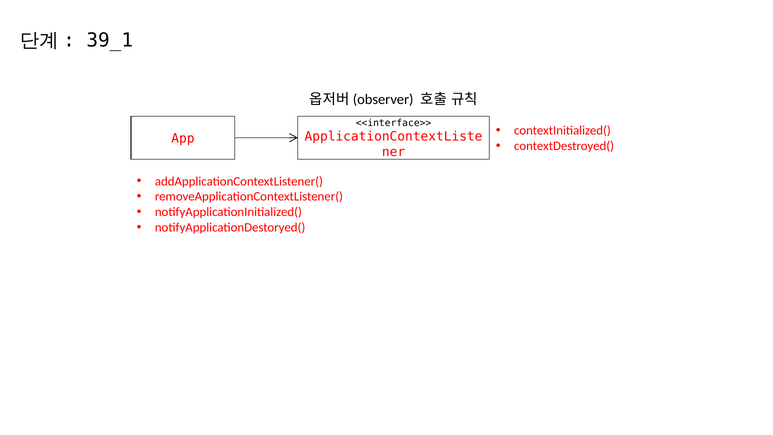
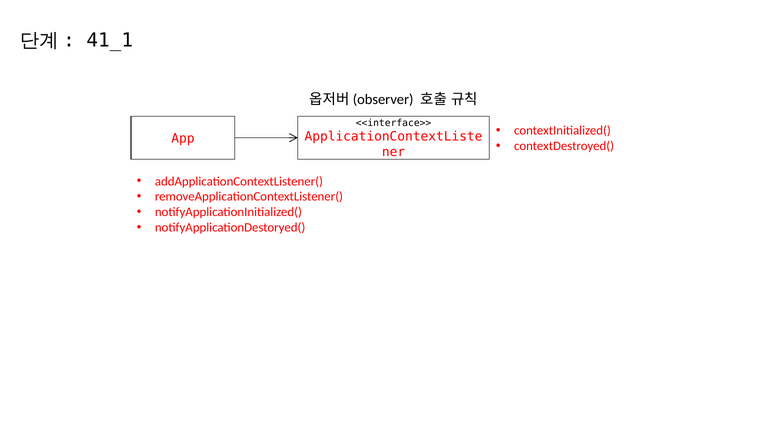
39_1: 39_1 -> 41_1 (110, 41)
